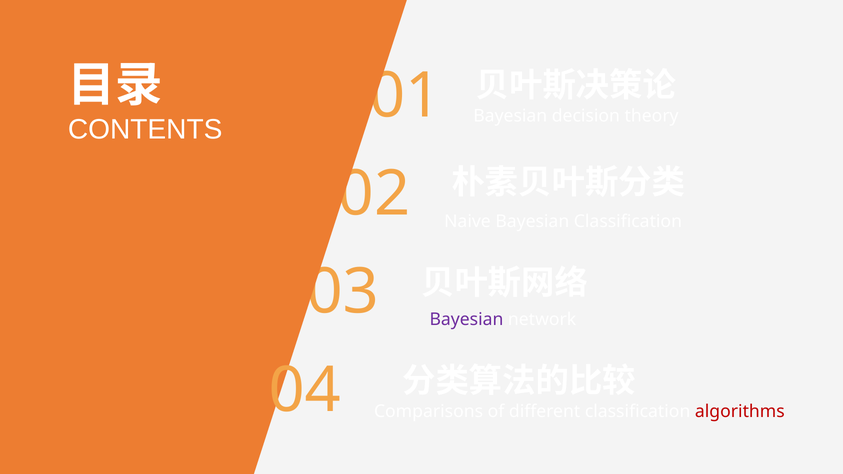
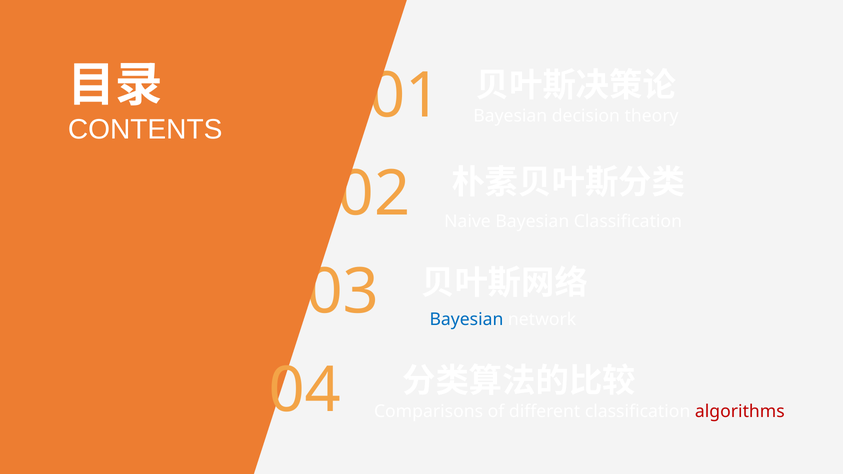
Bayesian colour: purple -> blue (466, 319)
